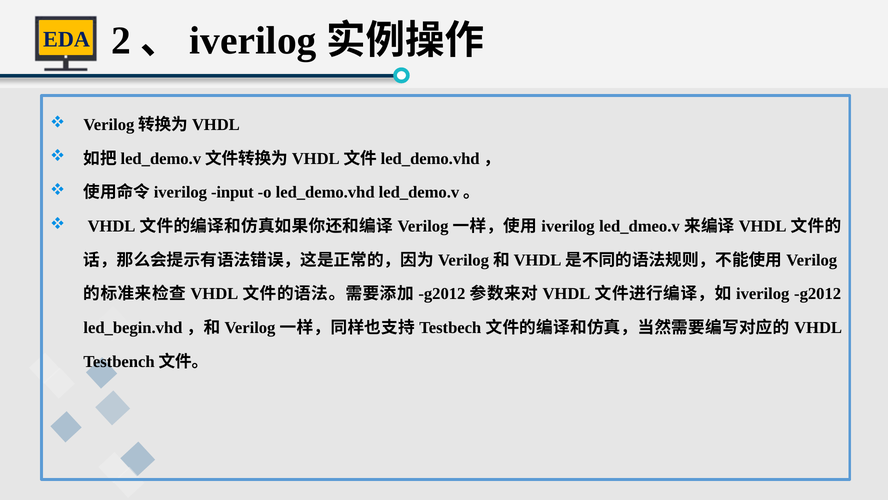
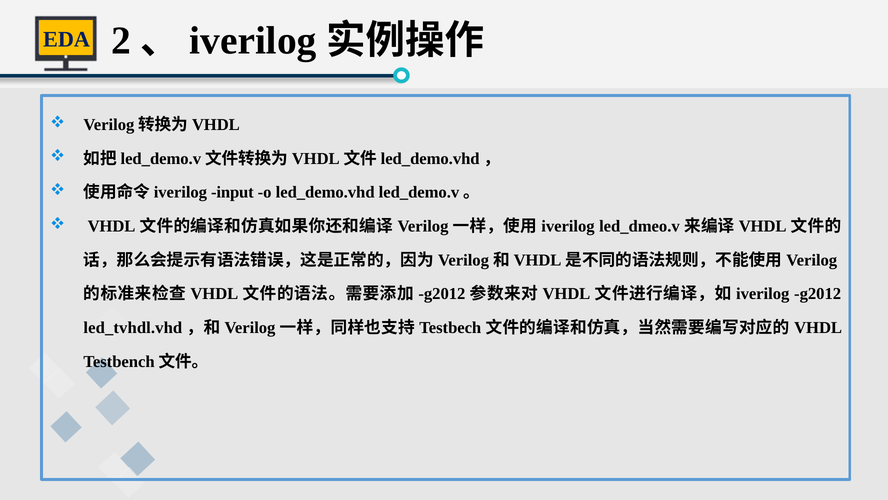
led_begin.vhd: led_begin.vhd -> led_tvhdl.vhd (133, 328)
